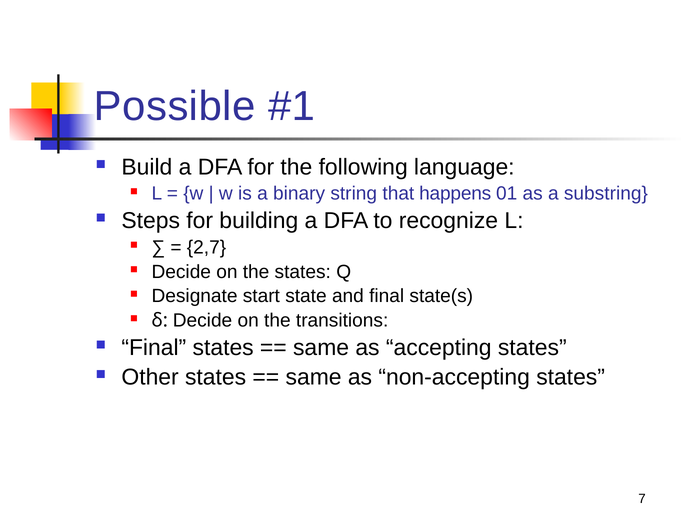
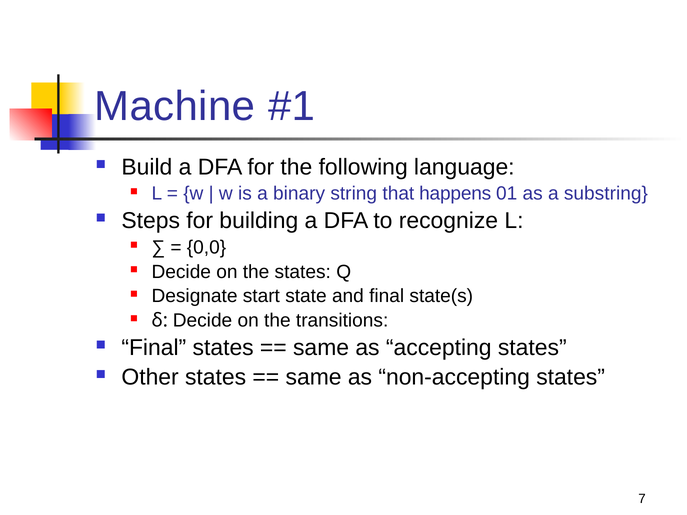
Possible: Possible -> Machine (175, 107)
2,7: 2,7 -> 0,0 (206, 247)
